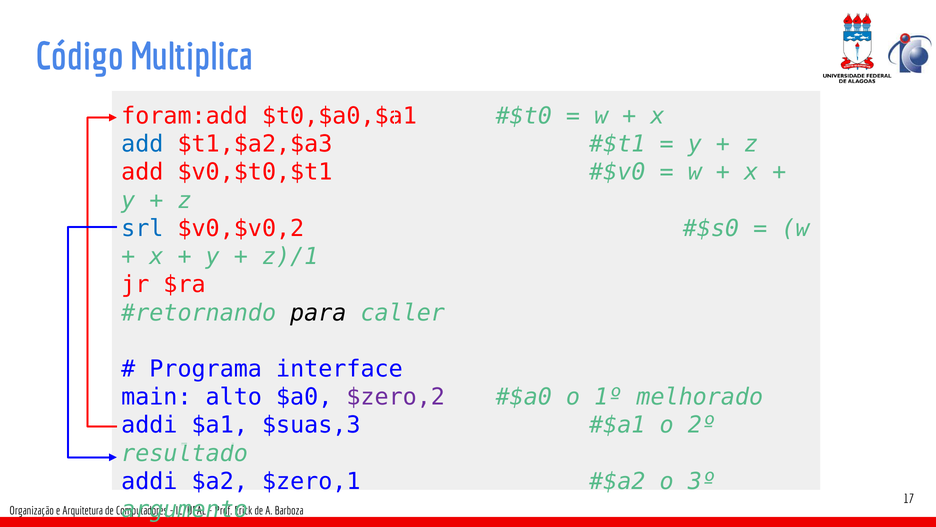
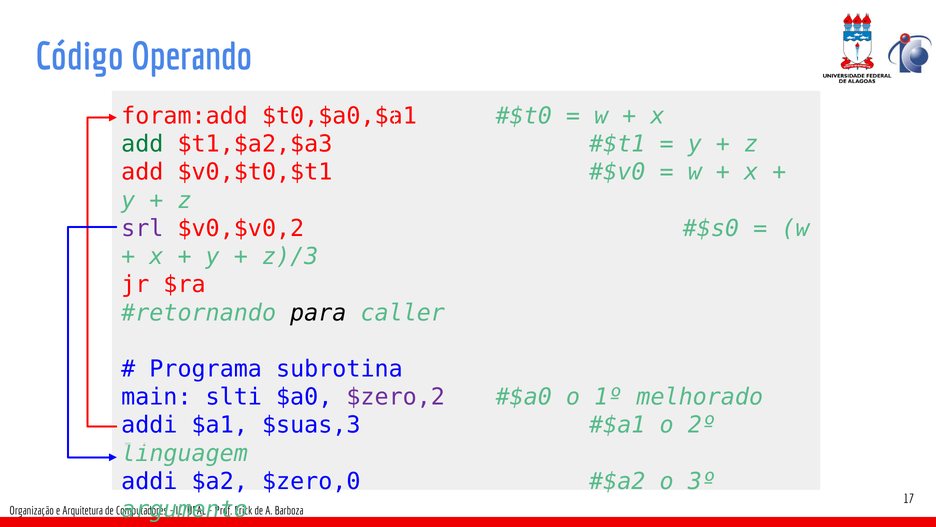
Multiplica: Multiplica -> Operando (192, 57)
add colour: blue -> green (142, 144)
srl colour: blue -> purple (142, 228)
z)/1: z)/1 -> z)/3 (290, 256)
interface: interface -> subrotina (339, 369)
alto: alto -> slti (234, 397)
resultado: resultado -> linguagem (185, 453)
$zero,1: $zero,1 -> $zero,0 (311, 481)
